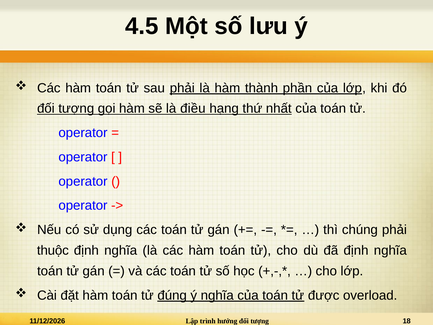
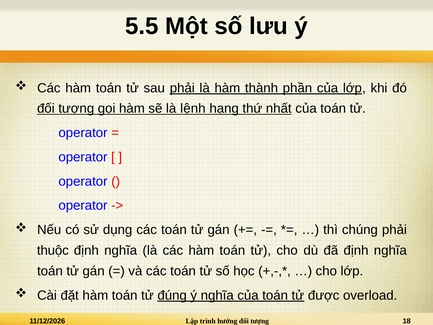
4.5: 4.5 -> 5.5 (142, 26)
điều: điều -> lệnh (193, 109)
